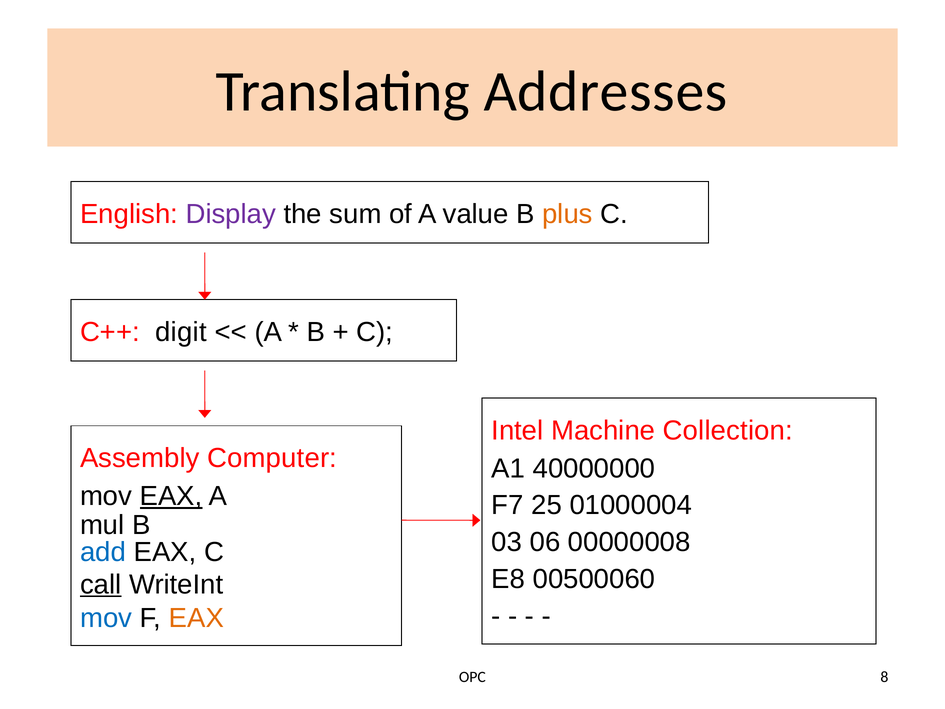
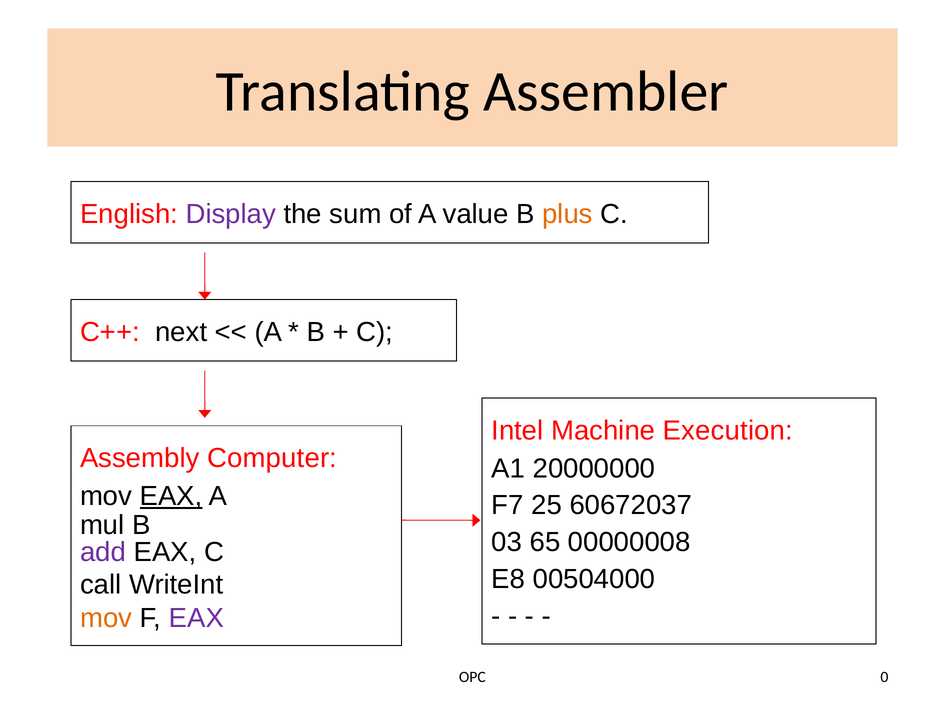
Addresses: Addresses -> Assembler (606, 91)
digit: digit -> next (181, 332)
Collection: Collection -> Execution (728, 431)
40000000: 40000000 -> 20000000 (594, 468)
01000004: 01000004 -> 60672037 (631, 505)
06: 06 -> 65 (545, 542)
add colour: blue -> purple (103, 552)
00500060: 00500060 -> 00504000 (594, 579)
call underline: present -> none (101, 584)
mov colour: blue -> orange (106, 618)
EAX colour: orange -> purple (196, 618)
8: 8 -> 0 (884, 677)
